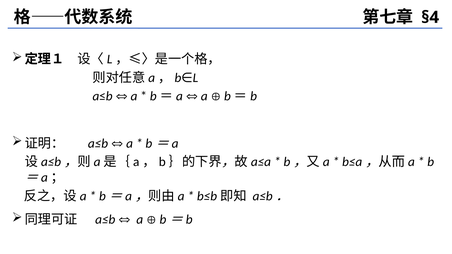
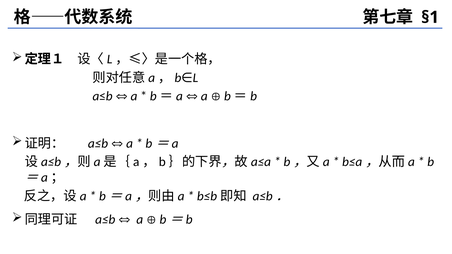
§4: §4 -> §1 (430, 17)
